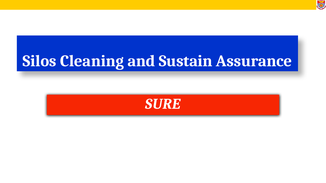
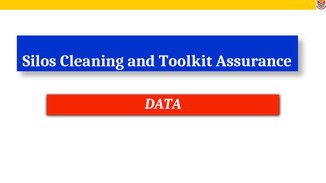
Sustain: Sustain -> Toolkit (186, 61)
SURE: SURE -> DATA (163, 104)
